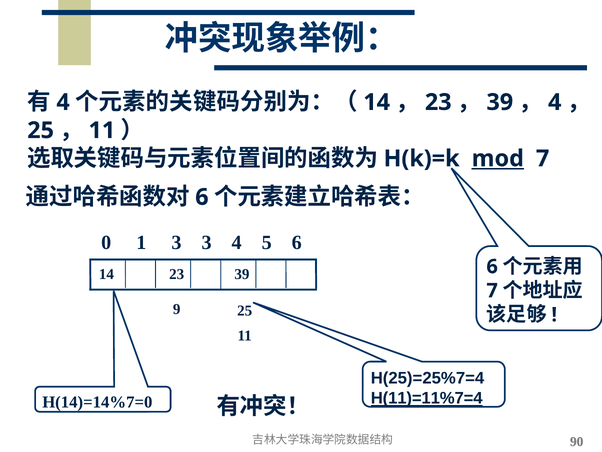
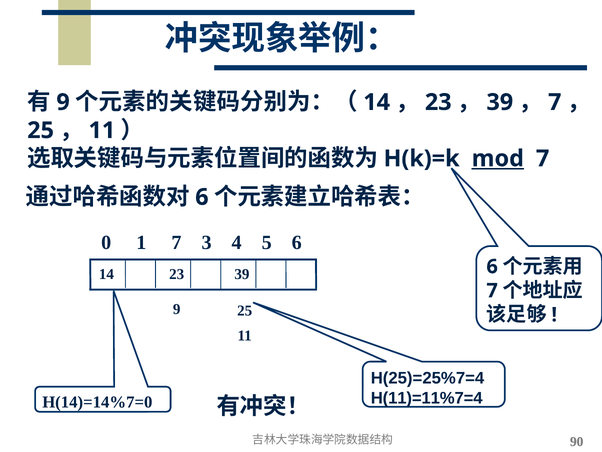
4: 4 -> 9 (63, 102)
4: 4 -> 7 (555, 102)
1 3: 3 -> 7 (176, 242)
H(11)=11%7=4 underline: present -> none (427, 398)
